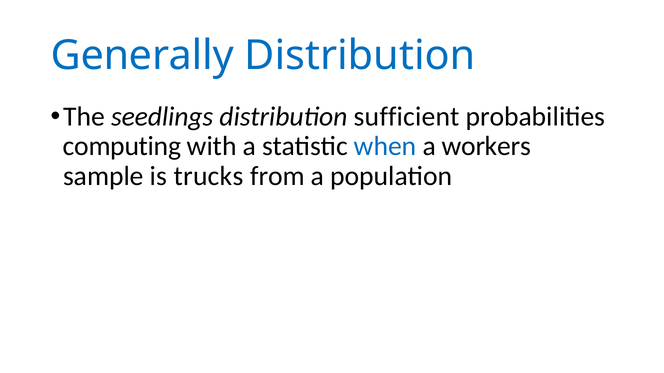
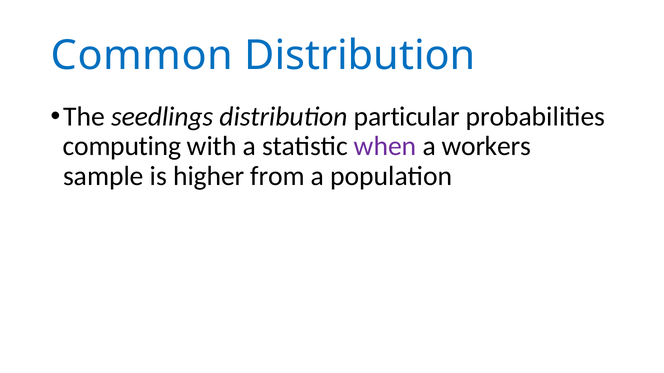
Generally: Generally -> Common (142, 56)
sufficient: sufficient -> particular (407, 117)
when colour: blue -> purple (385, 147)
trucks: trucks -> higher (209, 176)
